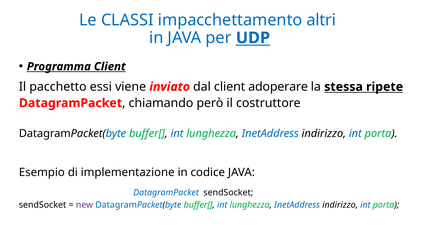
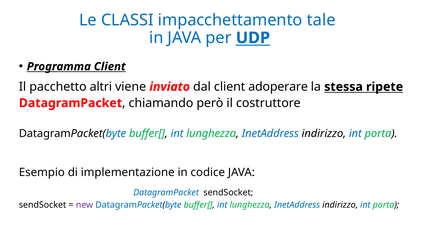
altri: altri -> tale (321, 20)
essi: essi -> altri (101, 87)
